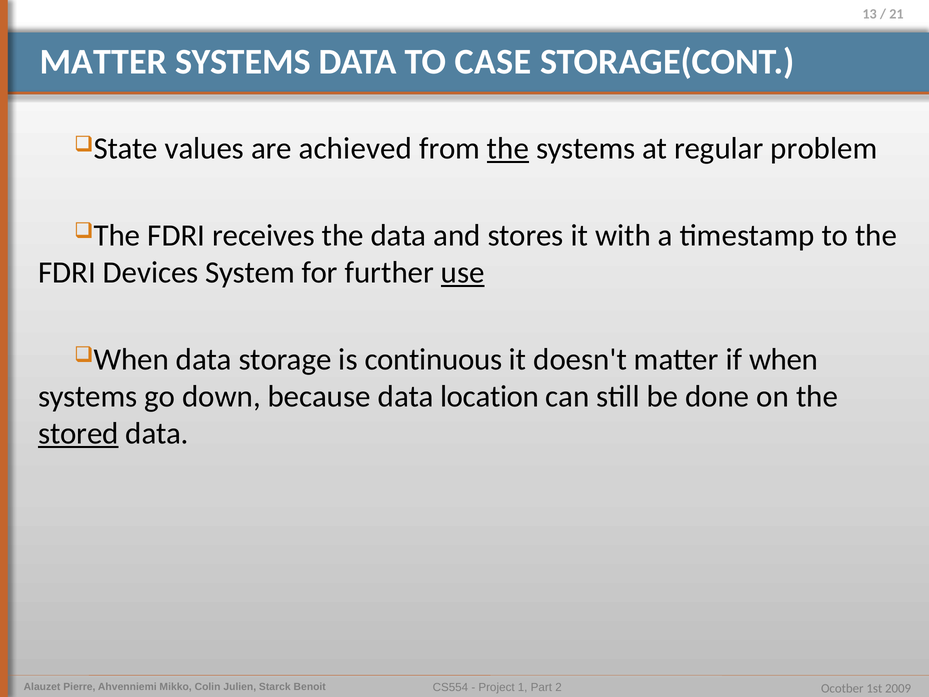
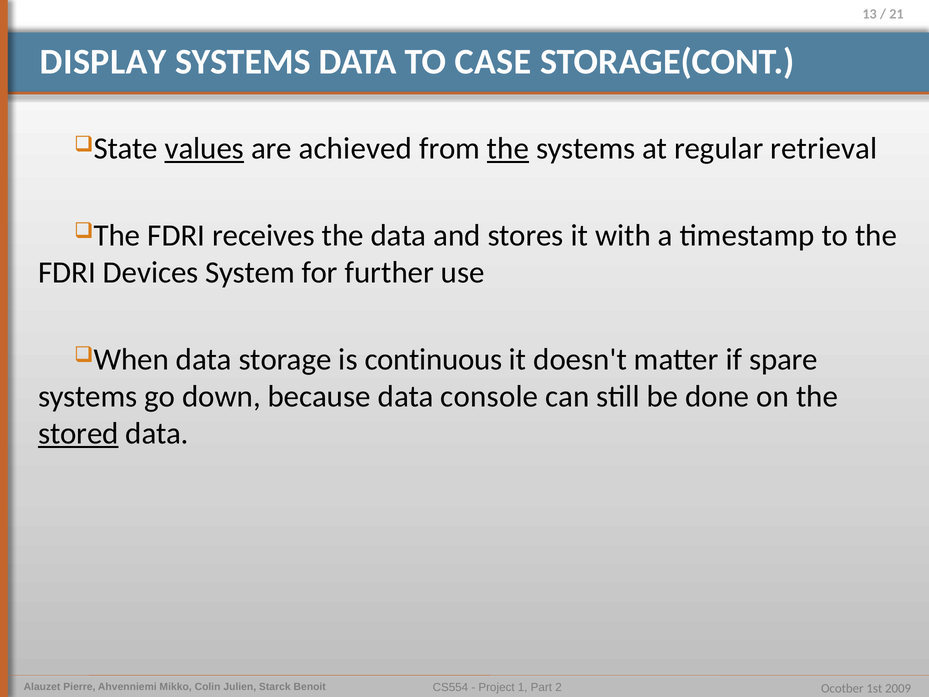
MATTER: MATTER -> DISPLAY (103, 62)
values underline: none -> present (204, 149)
problem: problem -> retrieval (824, 149)
use underline: present -> none (463, 273)
when: when -> spare (783, 359)
location: location -> console (489, 396)
